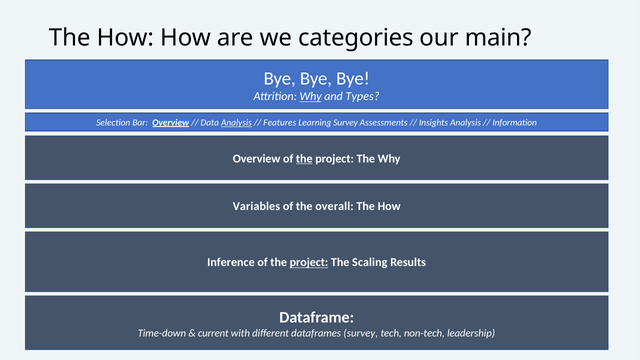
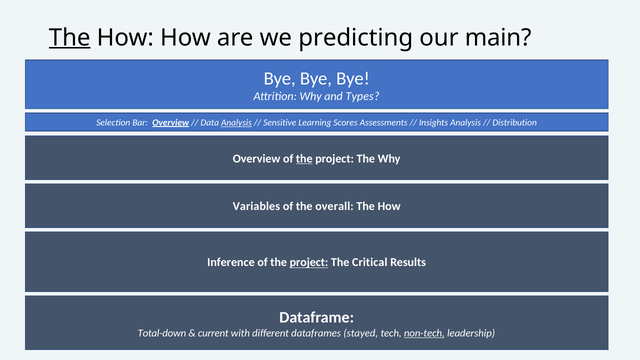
The underline: none -> present (70, 38)
categories: categories -> predicting (356, 38)
Why underline: present -> none (311, 96)
Features: Features -> Sensitive (280, 123)
Learning Survey: Survey -> Scores (346, 123)
Information: Information -> Distribution (515, 123)
Scaling: Scaling -> Critical (370, 262)
Time-down: Time-down -> Total-down (162, 333)
dataframes survey: survey -> stayed (361, 333)
non-tech underline: none -> present (424, 333)
